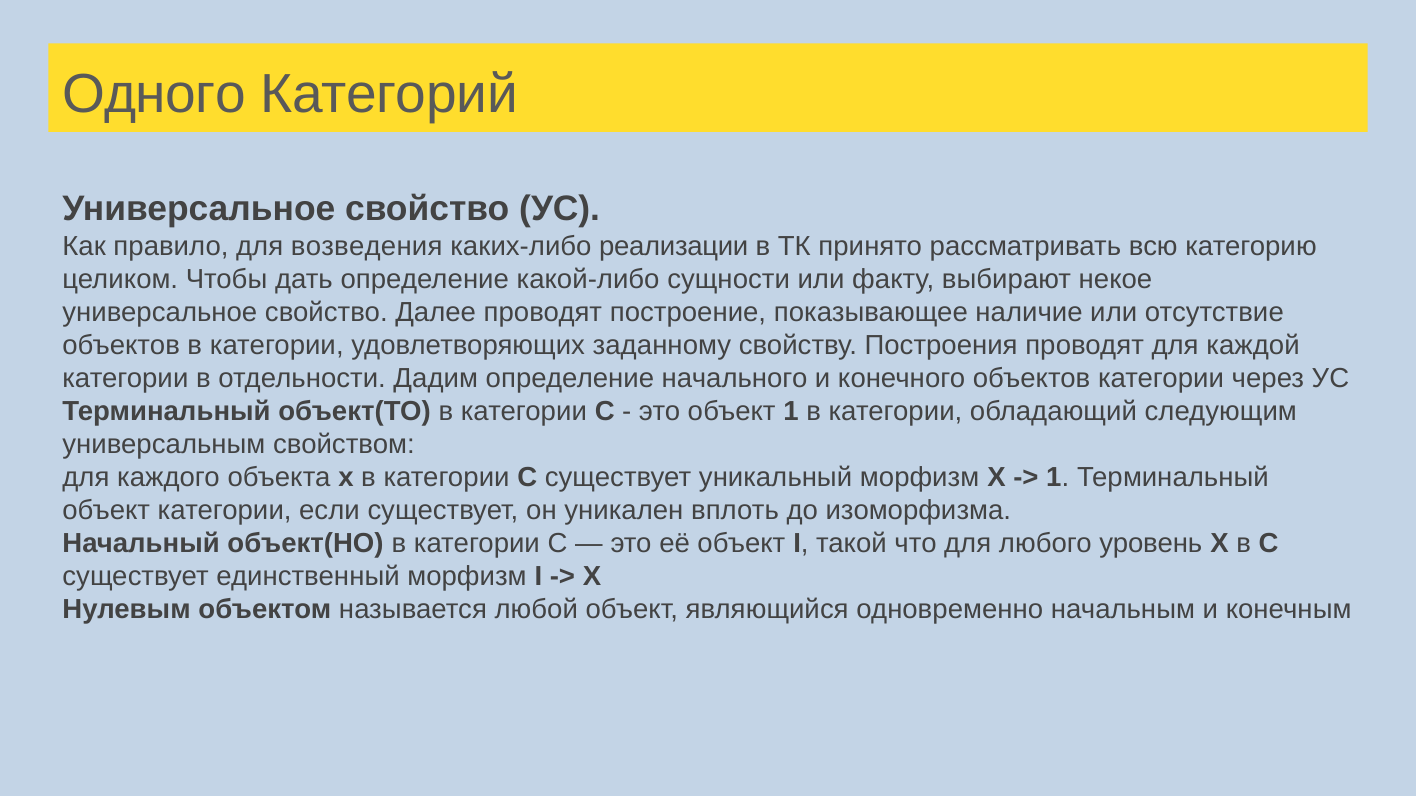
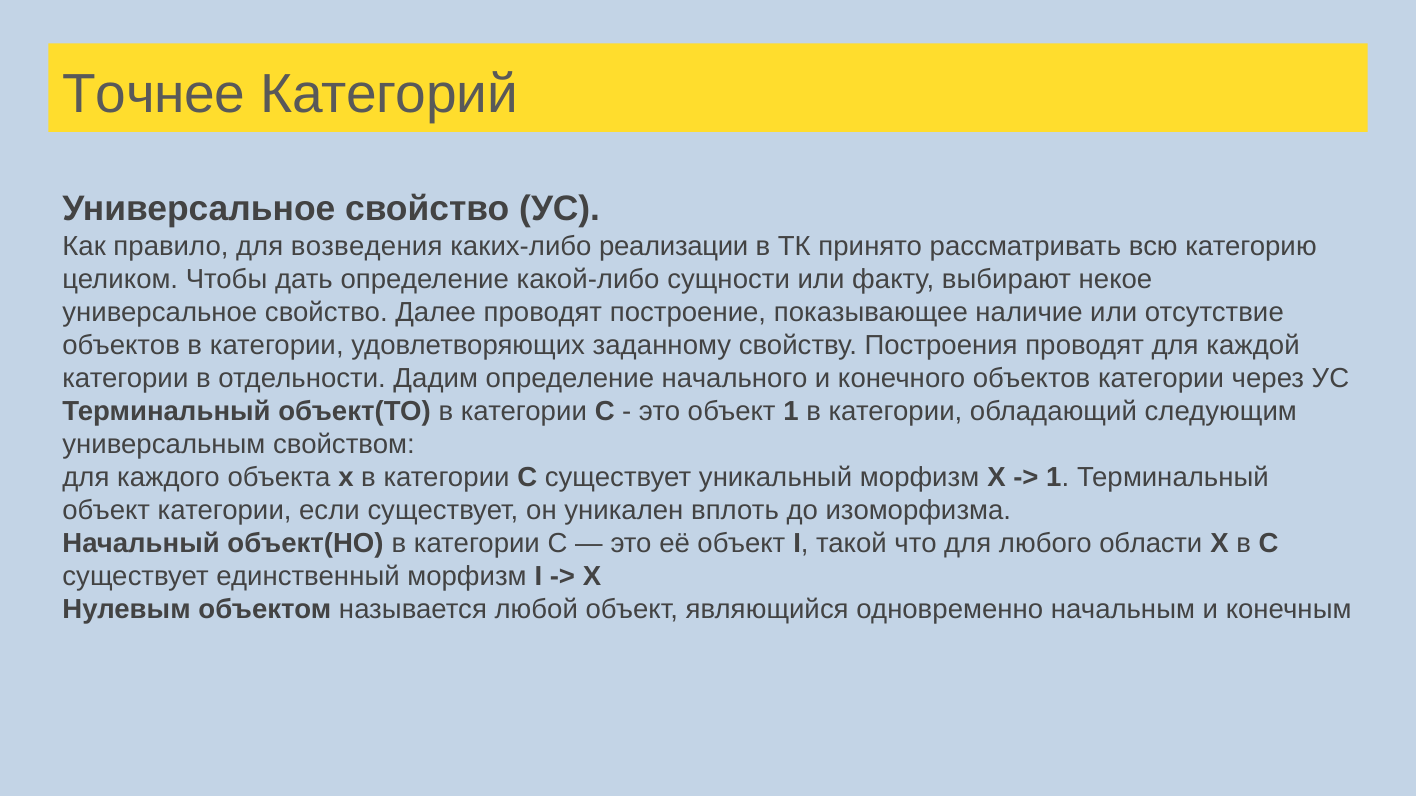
Одного: Одного -> Точнее (154, 94)
уровень: уровень -> области (1151, 544)
